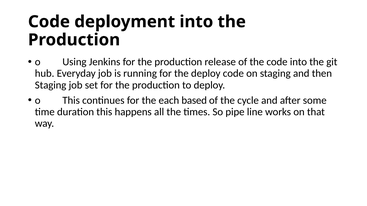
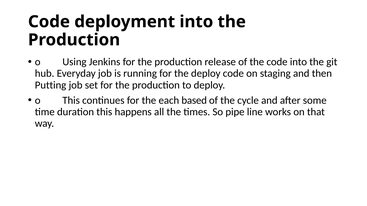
Staging: Staging -> Putting (51, 85)
